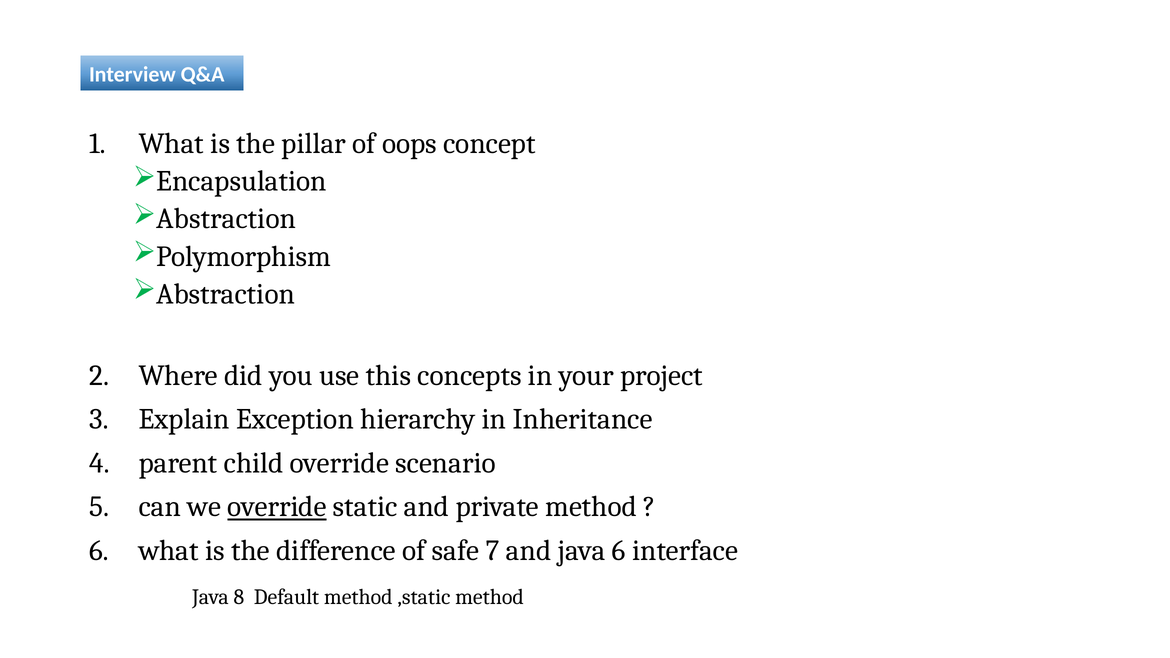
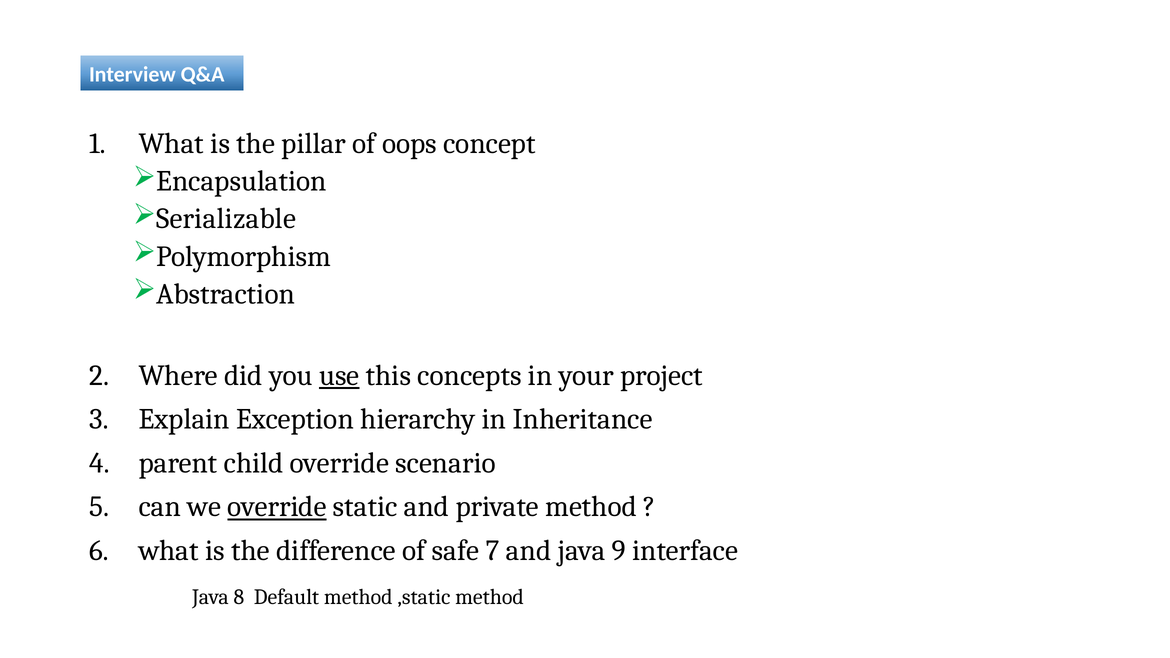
Abstraction: Abstraction -> Serializable (226, 219)
use underline: none -> present (339, 376)
java 6: 6 -> 9 (619, 551)
